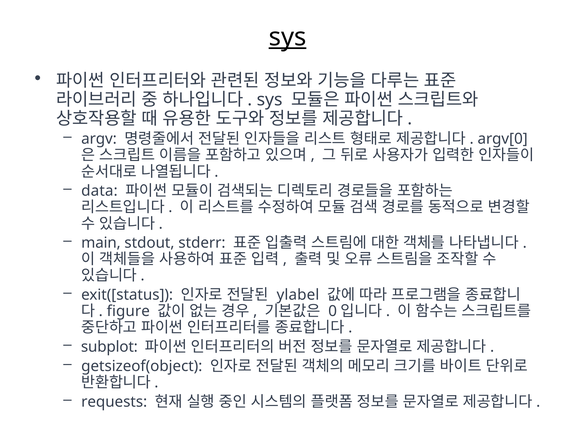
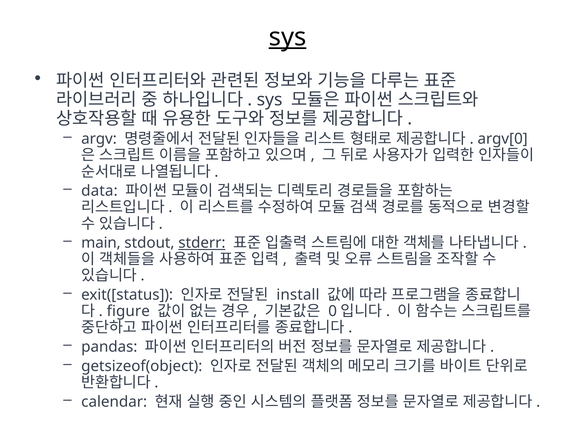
stderr underline: none -> present (202, 243)
ylabel: ylabel -> install (298, 295)
subplot: subplot -> pandas (109, 347)
requests: requests -> calendar (114, 402)
